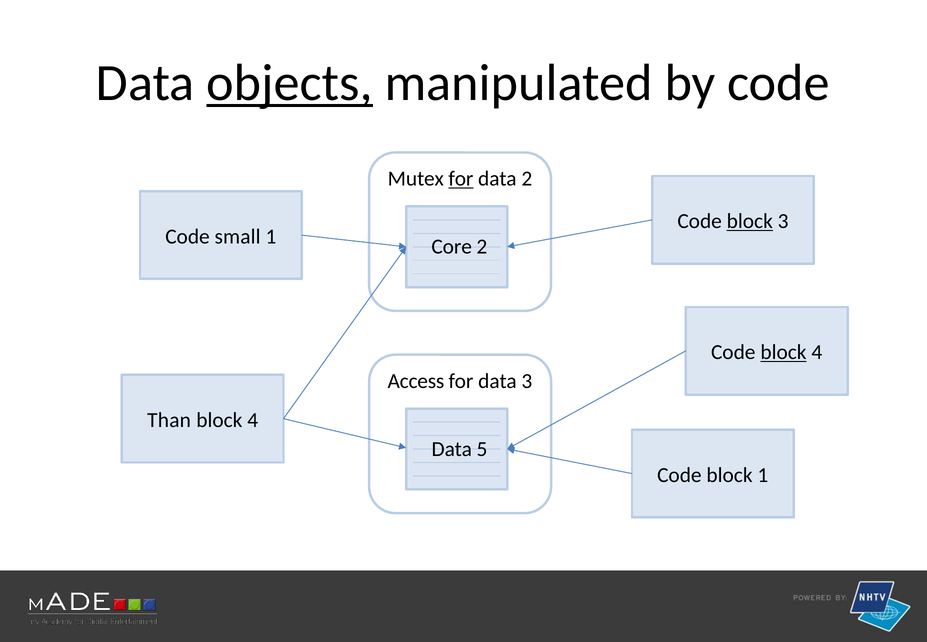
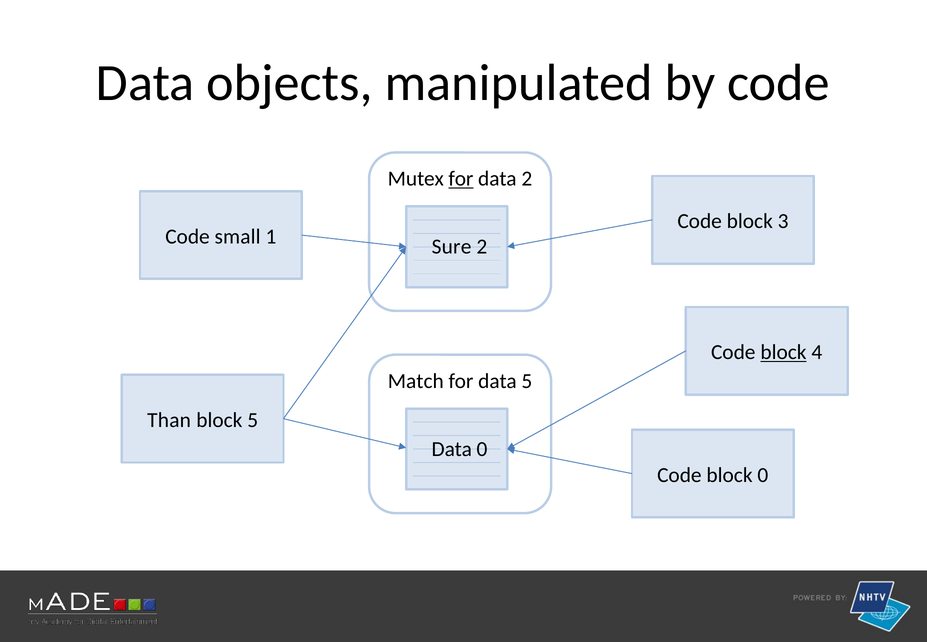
objects underline: present -> none (290, 83)
block underline: present -> none (750, 221)
Core: Core -> Sure (452, 247)
Access: Access -> Match (416, 381)
data 3: 3 -> 5 (527, 381)
4: 4 -> 5 (253, 420)
Data 5: 5 -> 0 (482, 449)
block 1: 1 -> 0 (763, 475)
